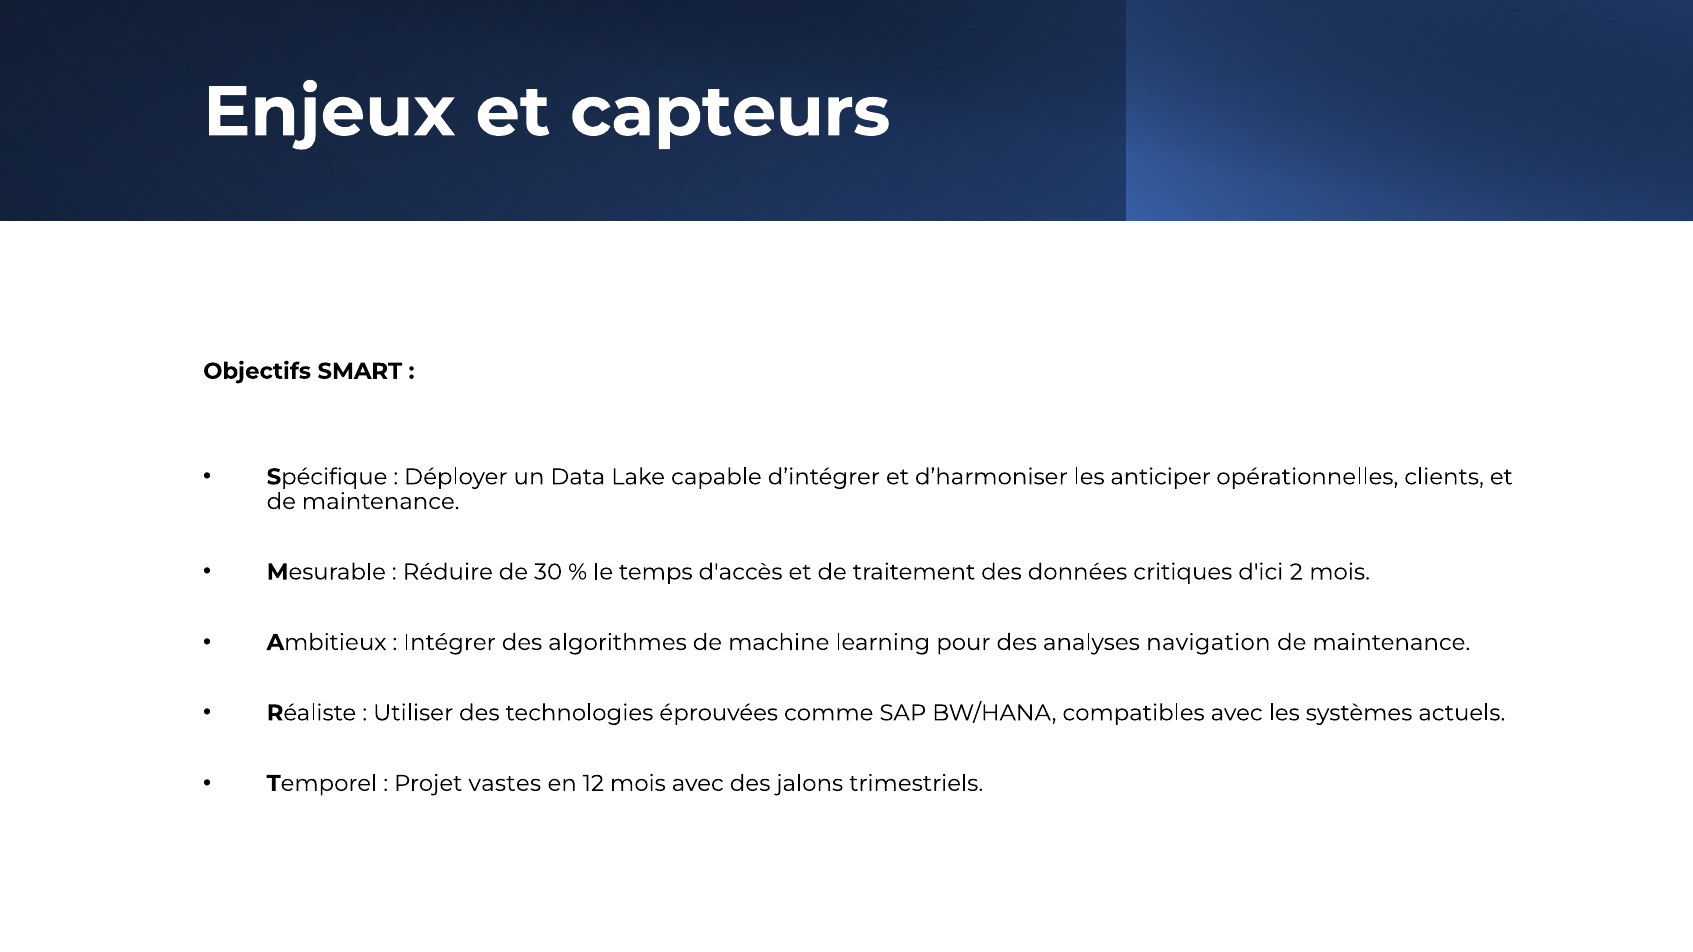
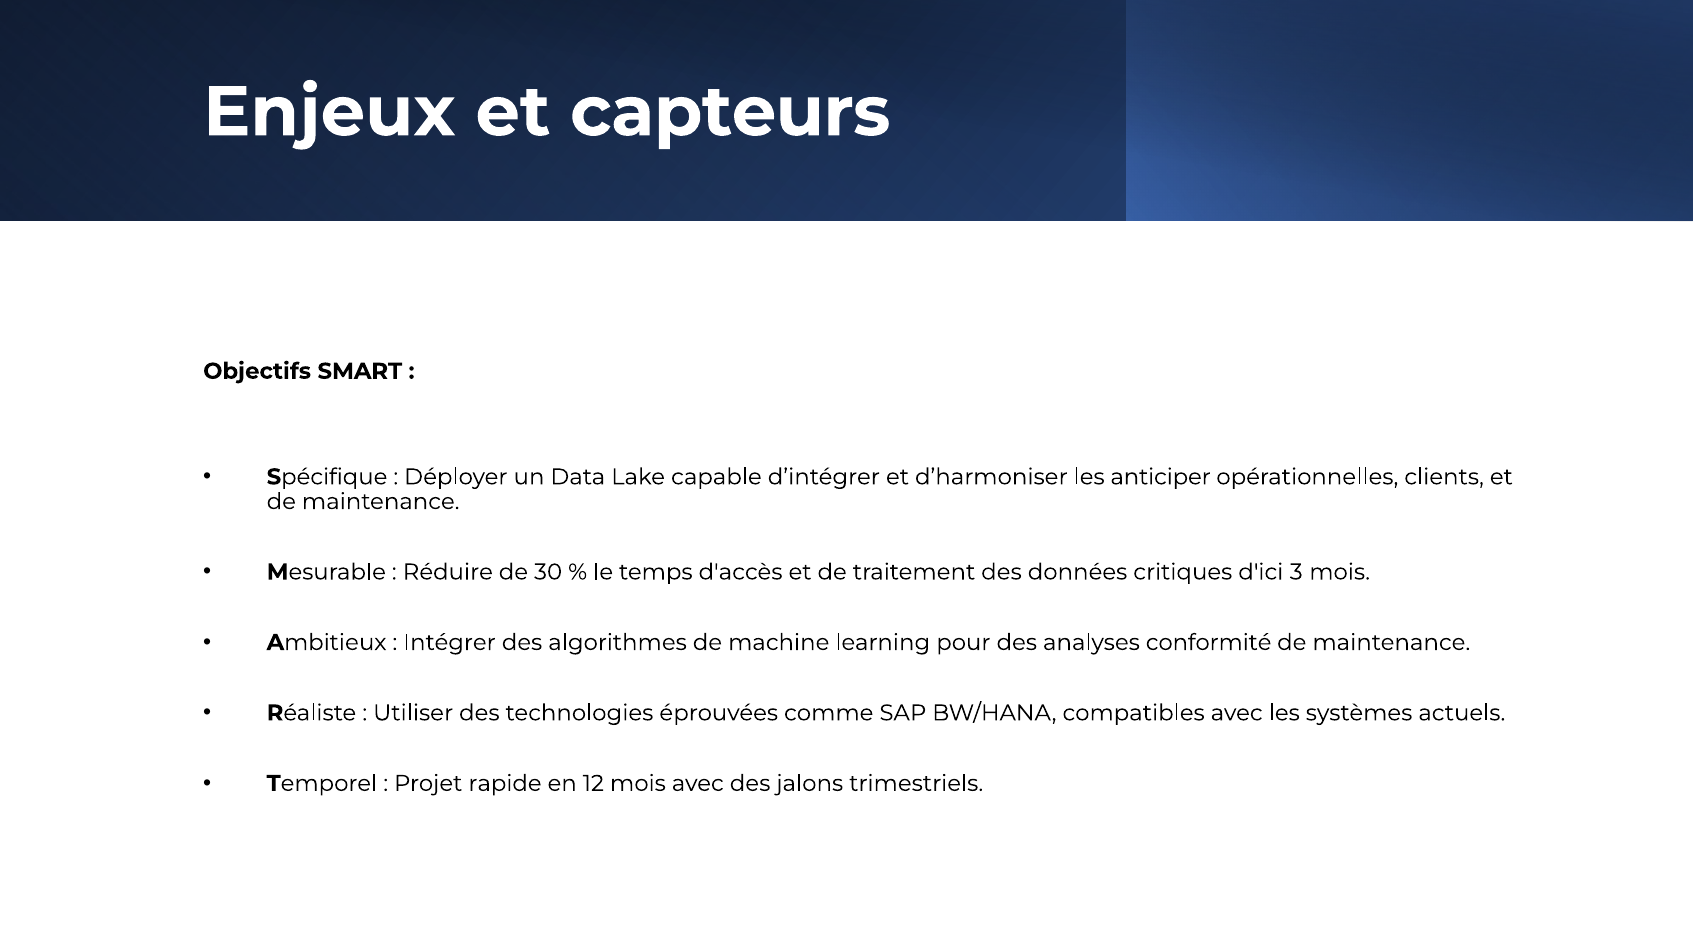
2: 2 -> 3 (1296, 572)
navigation: navigation -> conformité (1209, 643)
vastes: vastes -> rapide (505, 784)
